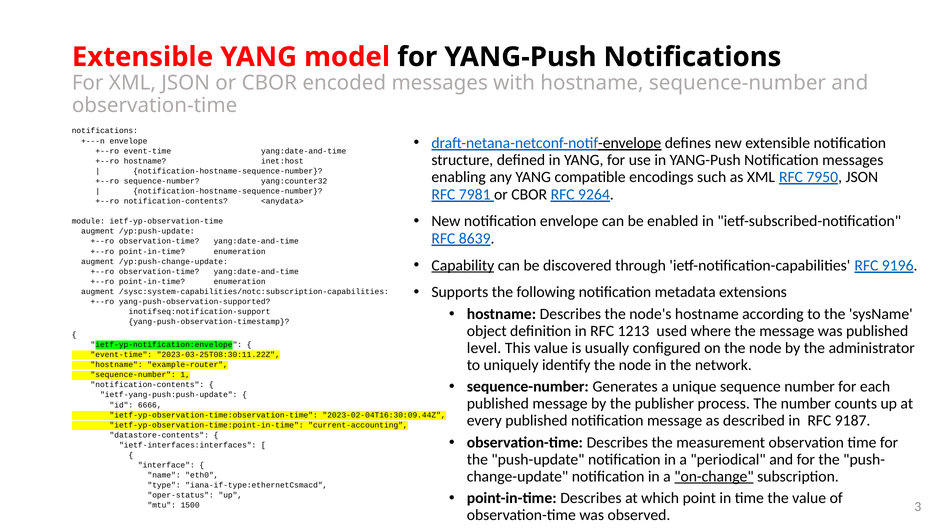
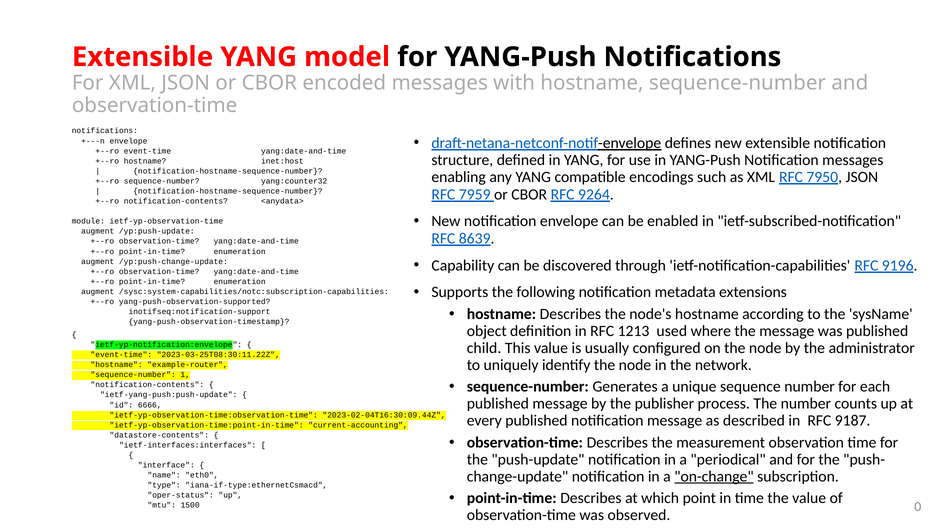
7981: 7981 -> 7959 (475, 194)
Capability underline: present -> none (463, 266)
level: level -> child (484, 348)
3: 3 -> 0 (918, 507)
